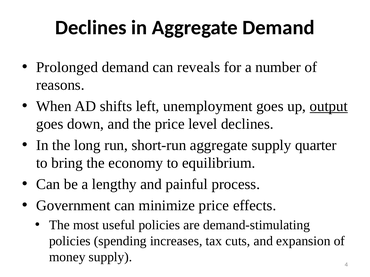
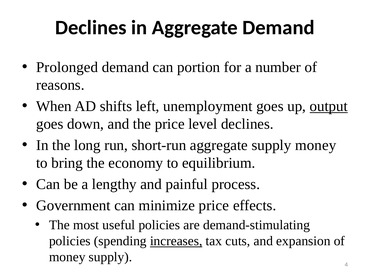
reveals: reveals -> portion (199, 67)
supply quarter: quarter -> money (316, 145)
increases underline: none -> present (176, 241)
